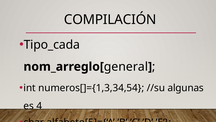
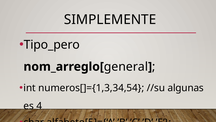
COMPILACIÓN: COMPILACIÓN -> SIMPLEMENTE (110, 19)
Tipo_cada: Tipo_cada -> Tipo_pero (52, 45)
